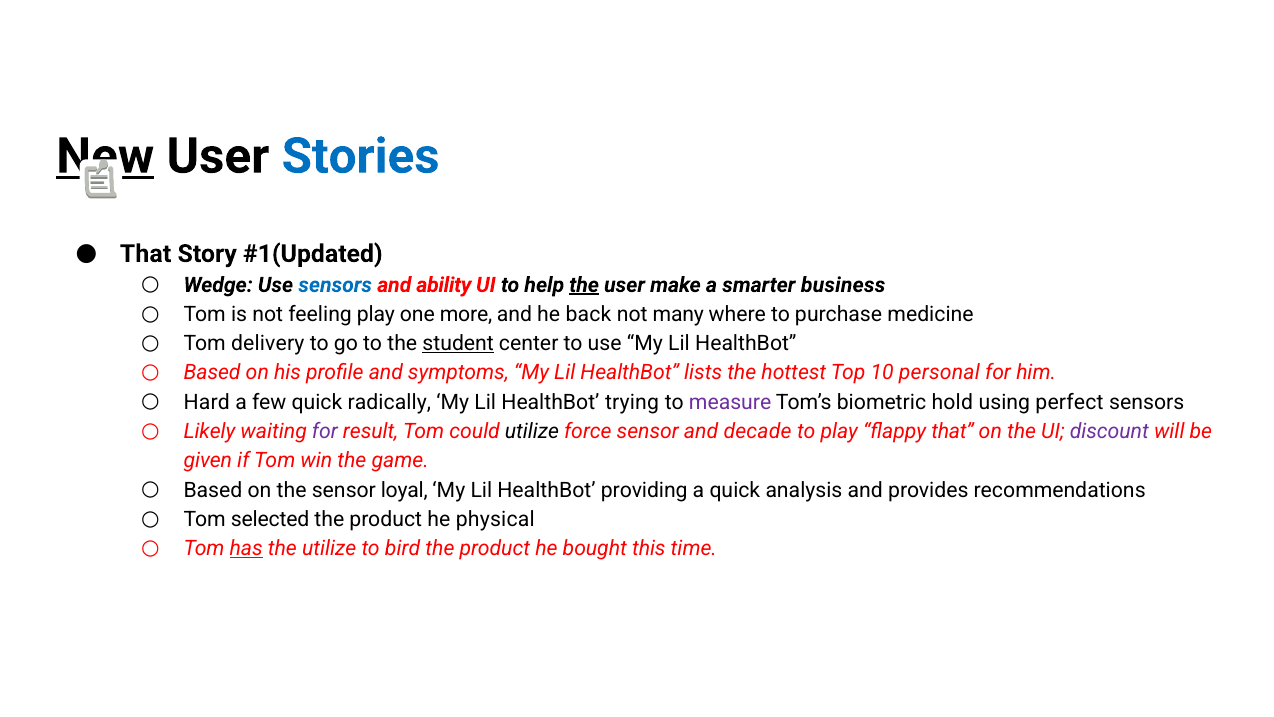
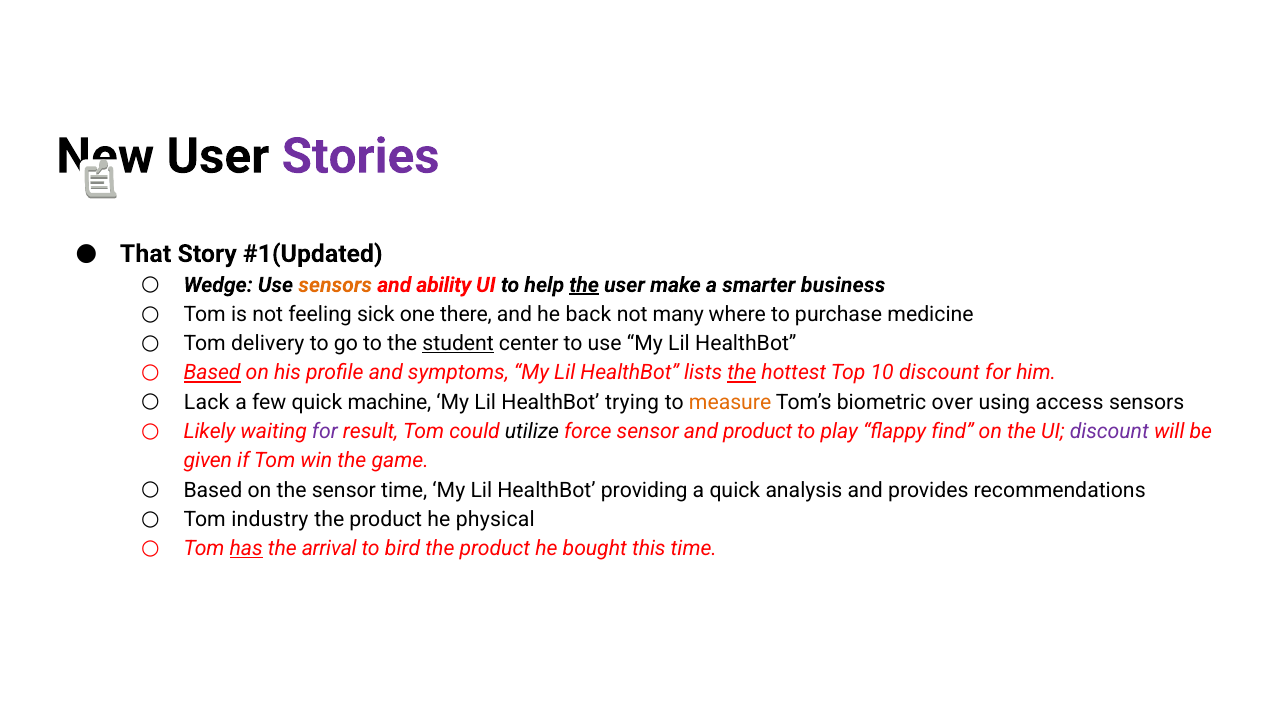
New underline: present -> none (105, 156)
Stories colour: blue -> purple (361, 156)
sensors colour: blue -> orange (335, 285)
feeling play: play -> sick (376, 314)
more: more -> there (466, 314)
Based underline: none -> present (212, 373)
the underline: none -> present (742, 373)
10 personal: personal -> discount (939, 373)
Hard: Hard -> Lack (207, 402)
radically: radically -> machine (389, 402)
measure colour: purple -> orange (730, 402)
hold: hold -> over (952, 402)
perfect: perfect -> access (1070, 402)
and decade: decade -> product (758, 431)
flappy that: that -> find (952, 431)
sensor loyal: loyal -> time (404, 490)
selected: selected -> industry (270, 519)
the utilize: utilize -> arrival (329, 548)
